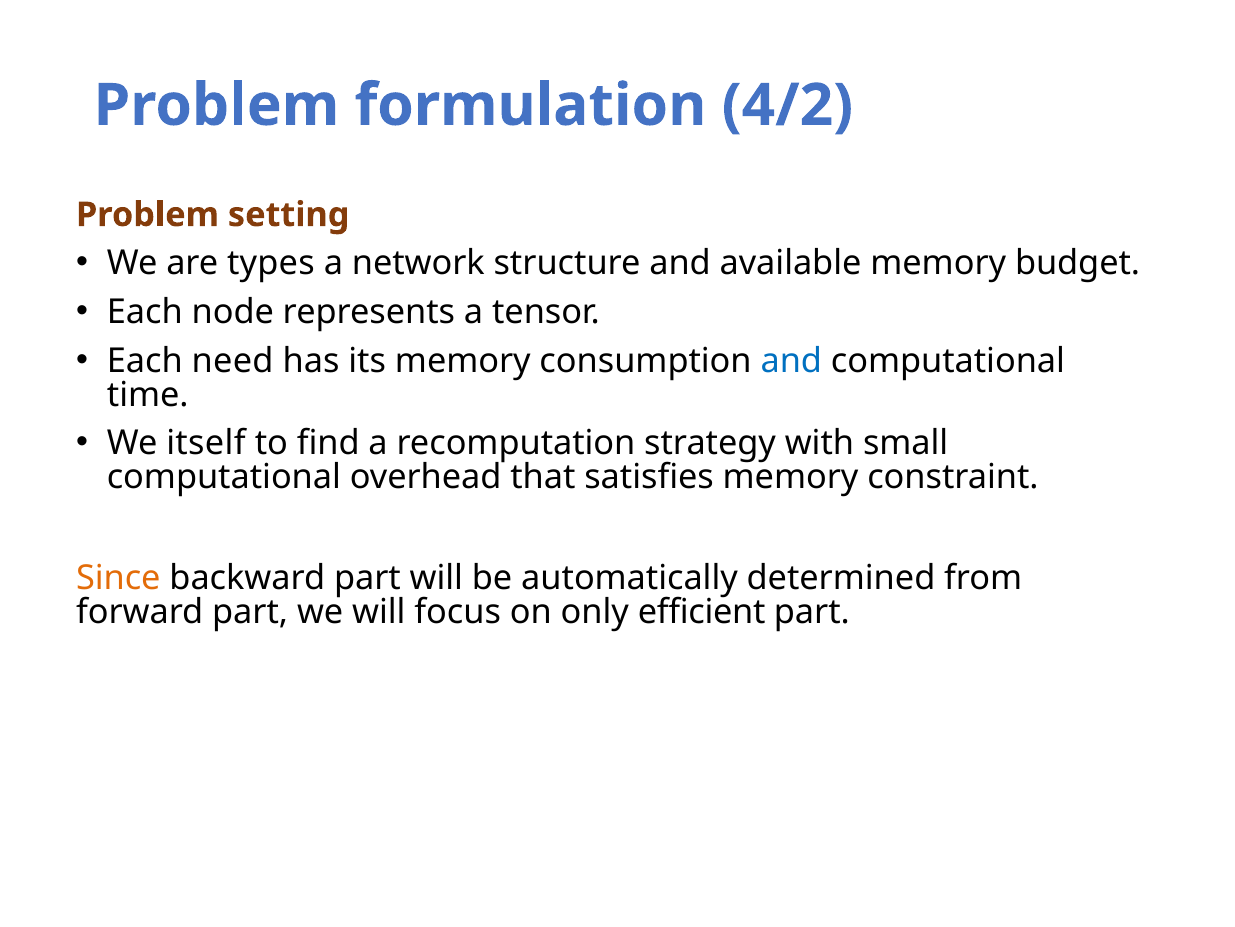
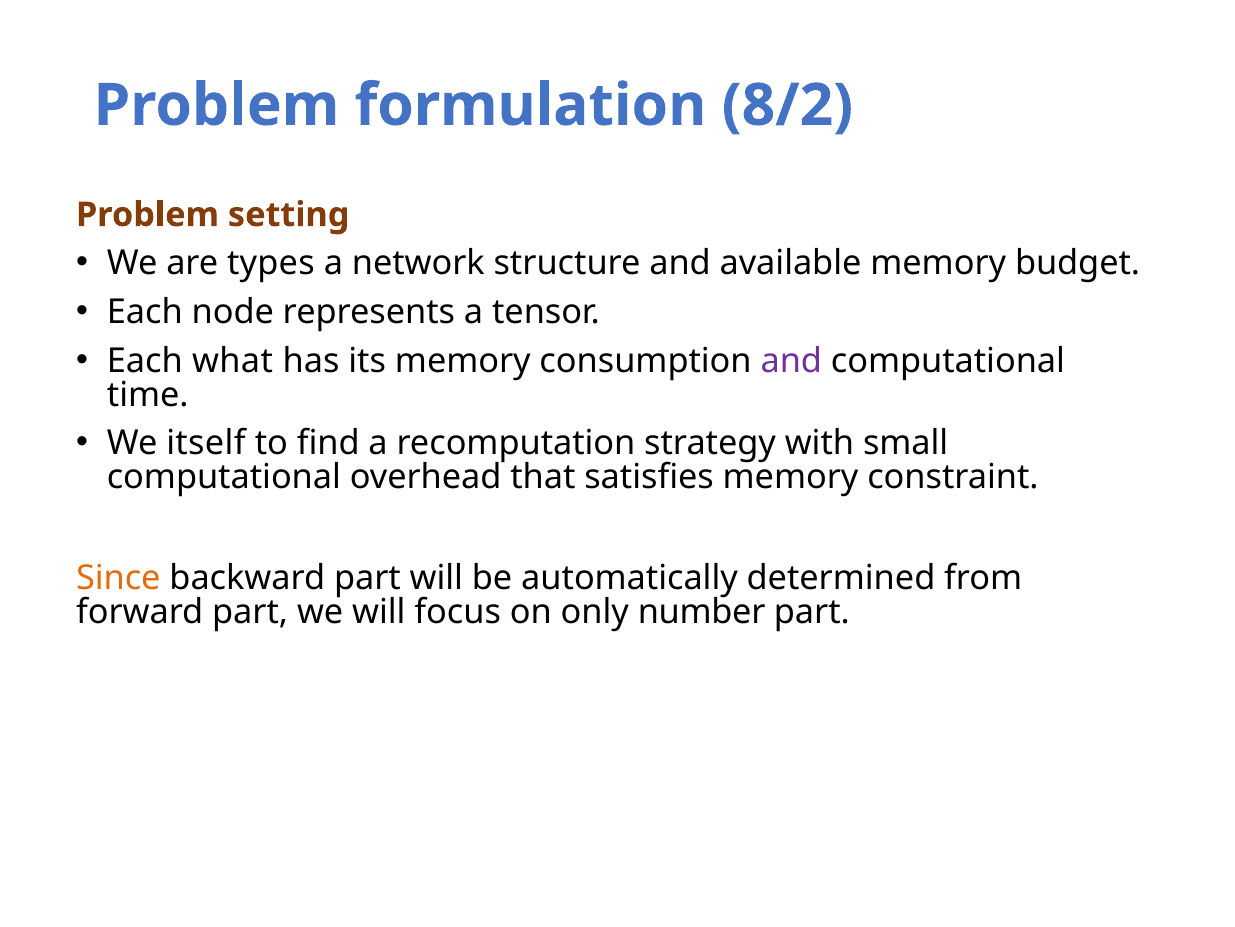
4/2: 4/2 -> 8/2 (787, 105)
need: need -> what (233, 361)
and colour: blue -> purple (791, 361)
efficient: efficient -> number (702, 611)
